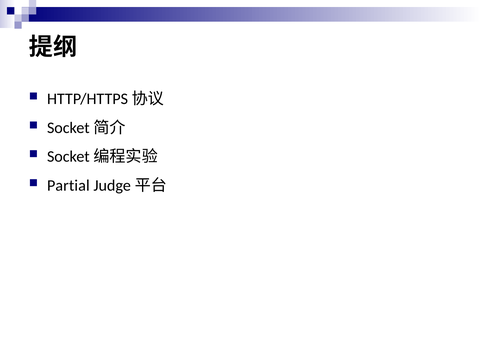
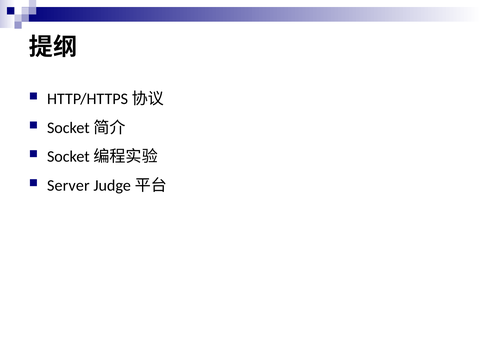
Partial: Partial -> Server (68, 186)
